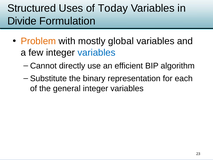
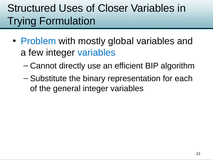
Today: Today -> Closer (113, 8)
Divide: Divide -> Trying (22, 21)
Problem colour: orange -> blue (38, 41)
